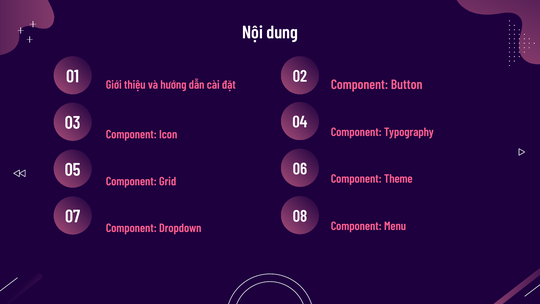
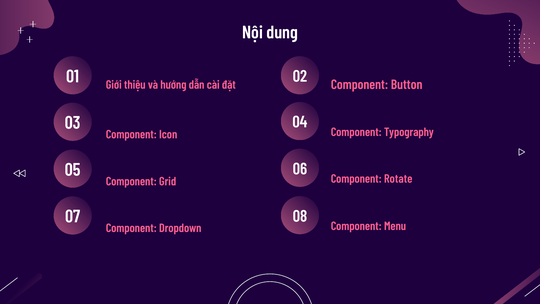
Theme: Theme -> Rotate (398, 179)
